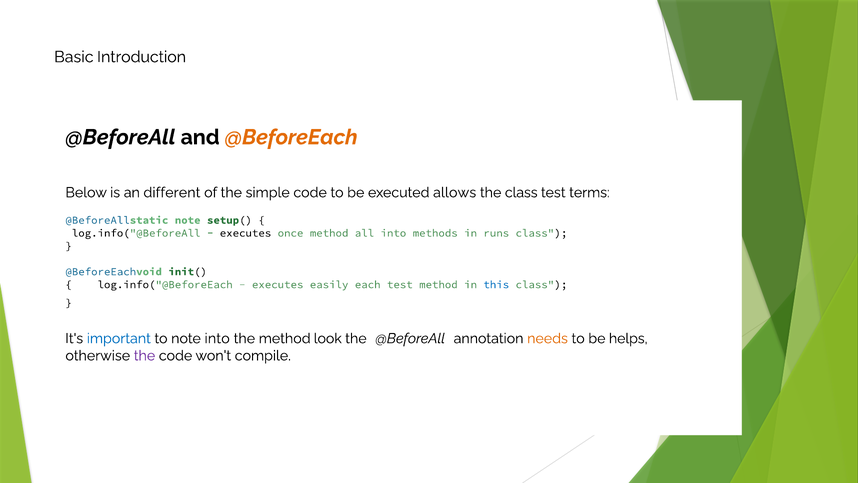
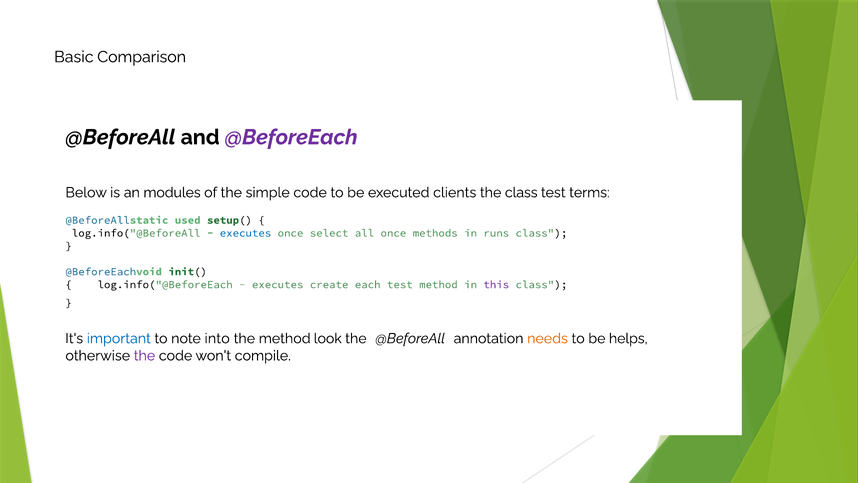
Introduction: Introduction -> Comparison (142, 57)
@BeforeEach colour: orange -> purple (291, 137)
different: different -> modules (172, 192)
allows: allows -> clients (455, 192)
@BeforeAllstatic note: note -> used (188, 220)
executes colour: black -> blue (246, 233)
once method: method -> select (329, 233)
all into: into -> once (393, 233)
easily: easily -> create (329, 284)
this colour: blue -> purple (496, 284)
